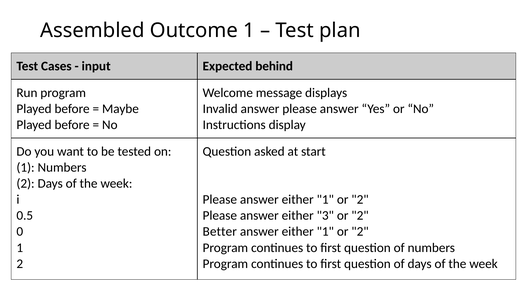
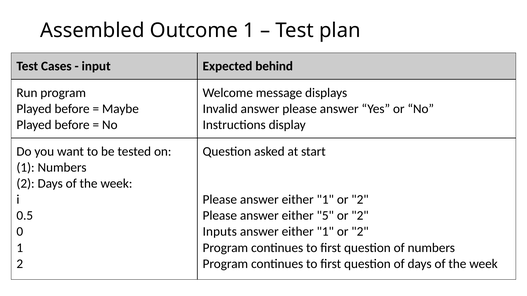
3: 3 -> 5 (325, 216)
Better: Better -> Inputs (220, 232)
